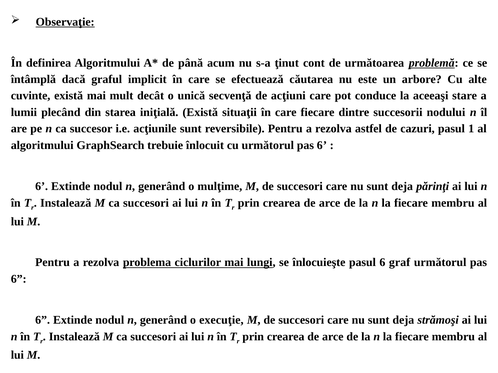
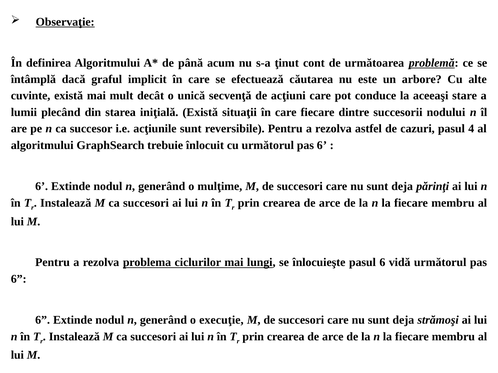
1: 1 -> 4 (471, 129)
graf: graf -> vidă (400, 263)
